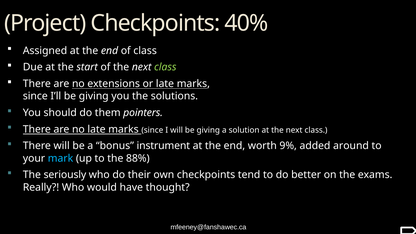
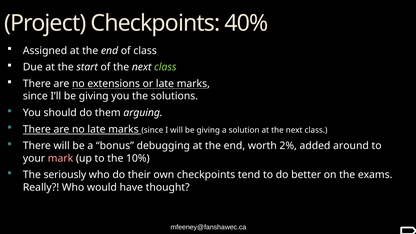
pointers: pointers -> arguing (143, 113)
instrument: instrument -> debugging (163, 146)
9%: 9% -> 2% (288, 146)
mark colour: light blue -> pink (61, 158)
88%: 88% -> 10% (138, 158)
